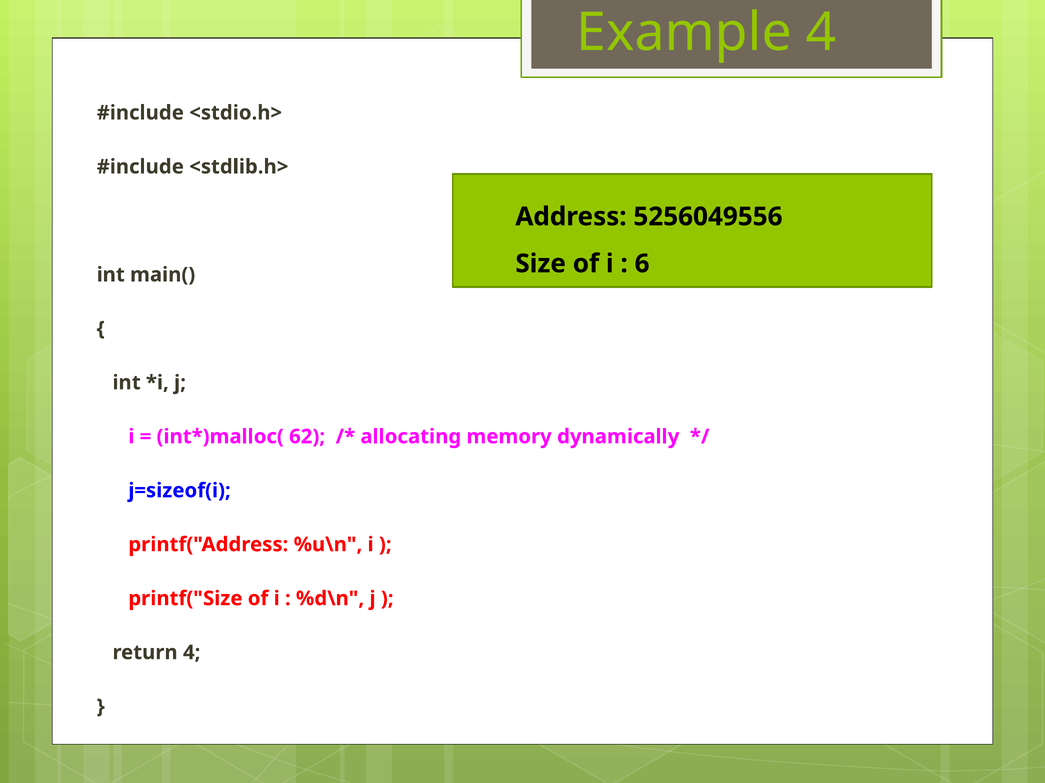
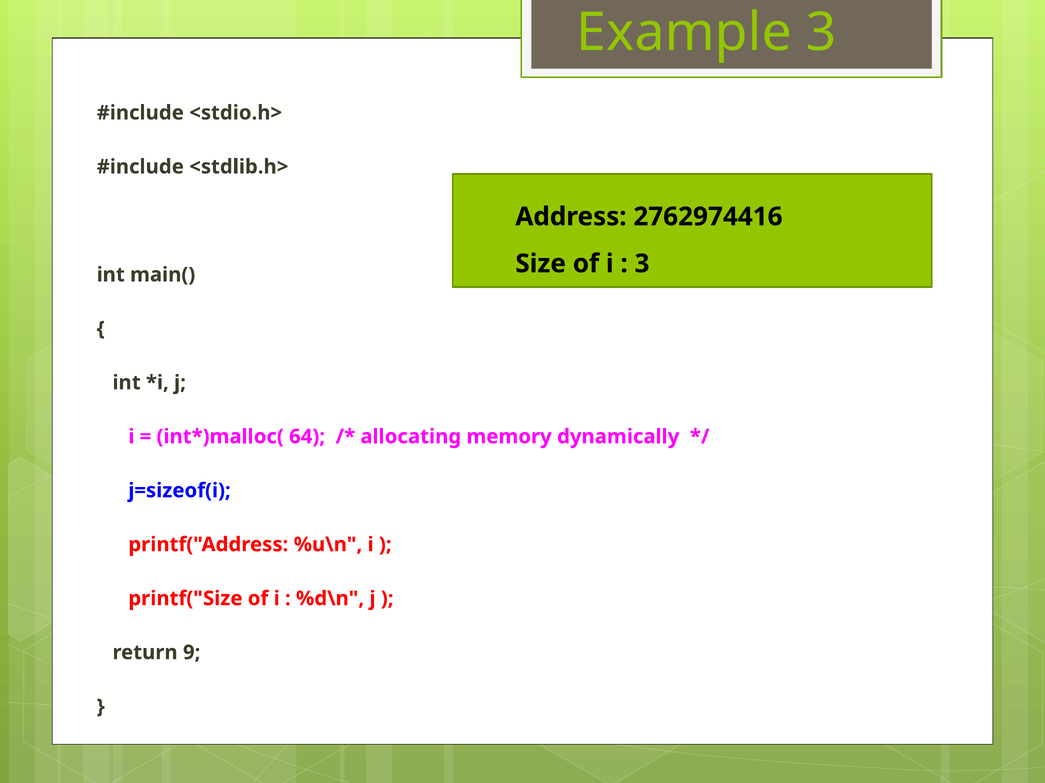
Example 4: 4 -> 3 (821, 32)
5256049556: 5256049556 -> 2762974416 (708, 217)
6: 6 -> 3 (642, 264)
62: 62 -> 64 (307, 437)
return 4: 4 -> 9 (192, 653)
